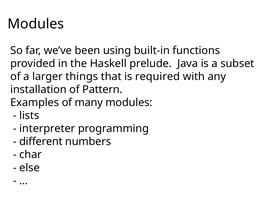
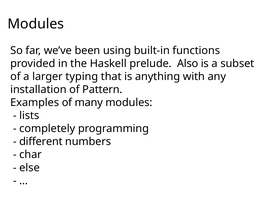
Java: Java -> Also (188, 64)
things: things -> typing (82, 77)
required: required -> anything (158, 77)
interpreter: interpreter -> completely (47, 129)
